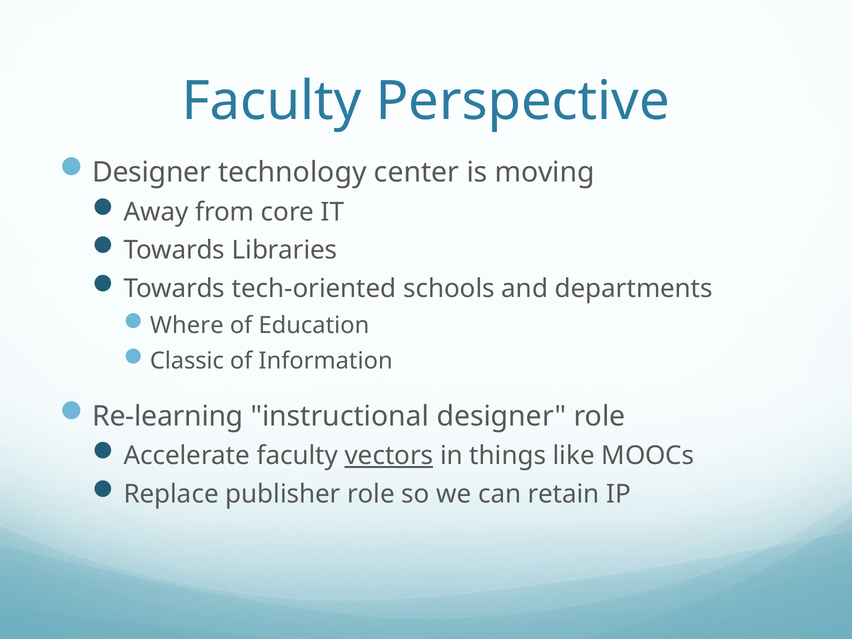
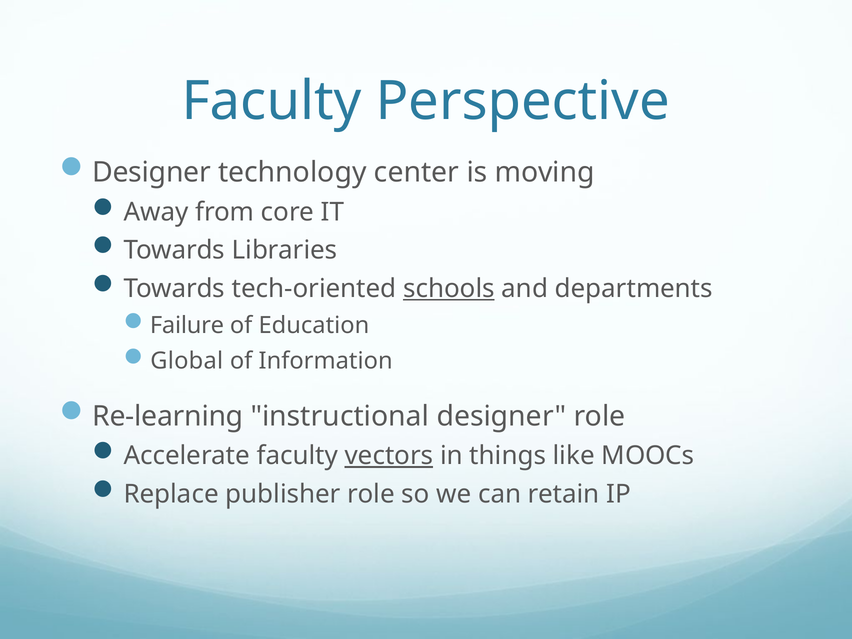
schools underline: none -> present (449, 289)
Where: Where -> Failure (187, 325)
Classic: Classic -> Global (187, 361)
